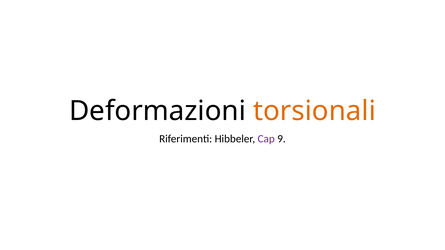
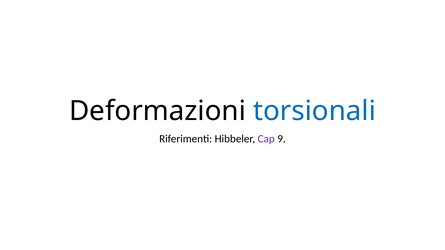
torsionali colour: orange -> blue (314, 111)
